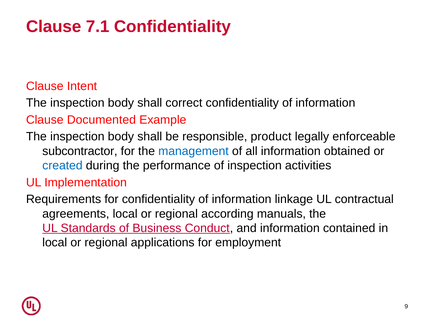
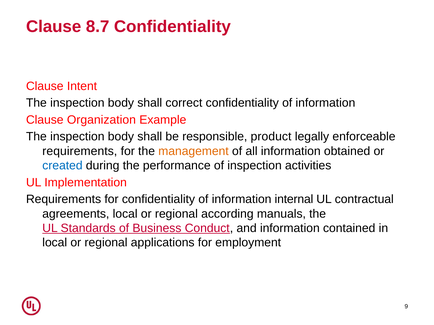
7.1: 7.1 -> 8.7 (98, 26)
Documented: Documented -> Organization (101, 120)
subcontractor: subcontractor -> requirements (80, 151)
management colour: blue -> orange (194, 151)
linkage: linkage -> internal (294, 200)
